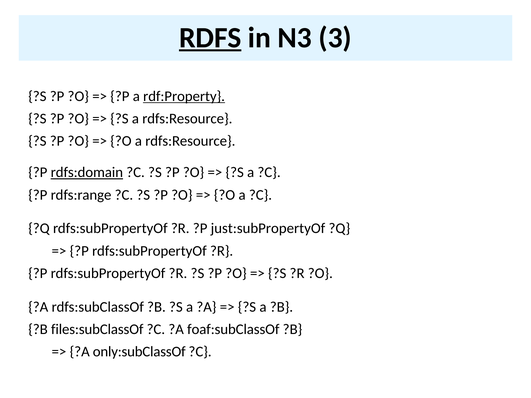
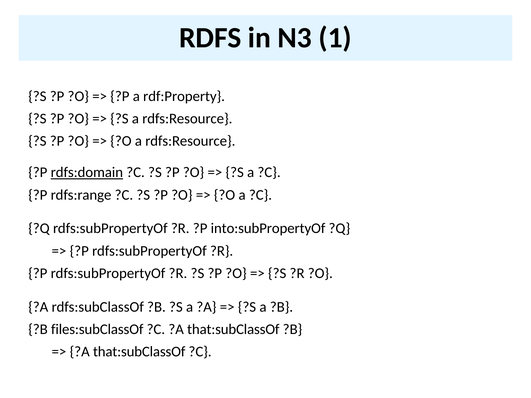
RDFS underline: present -> none (210, 38)
3: 3 -> 1 (335, 38)
rdf:Property underline: present -> none (184, 96)
just:subPropertyOf: just:subPropertyOf -> into:subPropertyOf (268, 229)
?C ?A foaf:subClassOf: foaf:subClassOf -> that:subClassOf (233, 329)
only:subClassOf: only:subClassOf -> that:subClassOf (139, 352)
